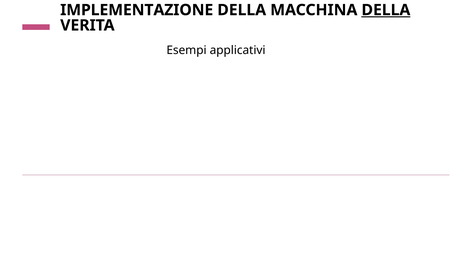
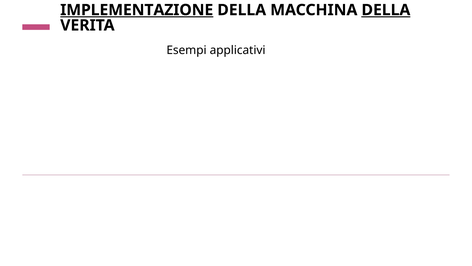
IMPLEMENTAZIONE underline: none -> present (137, 10)
